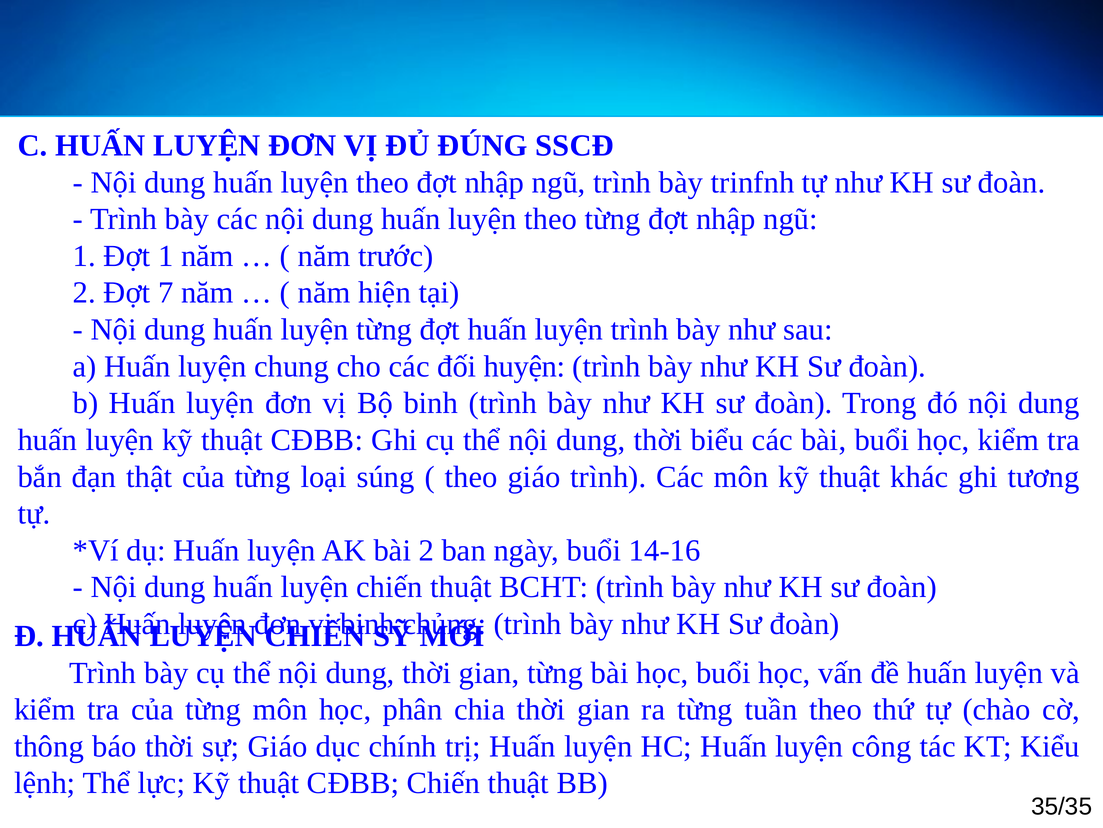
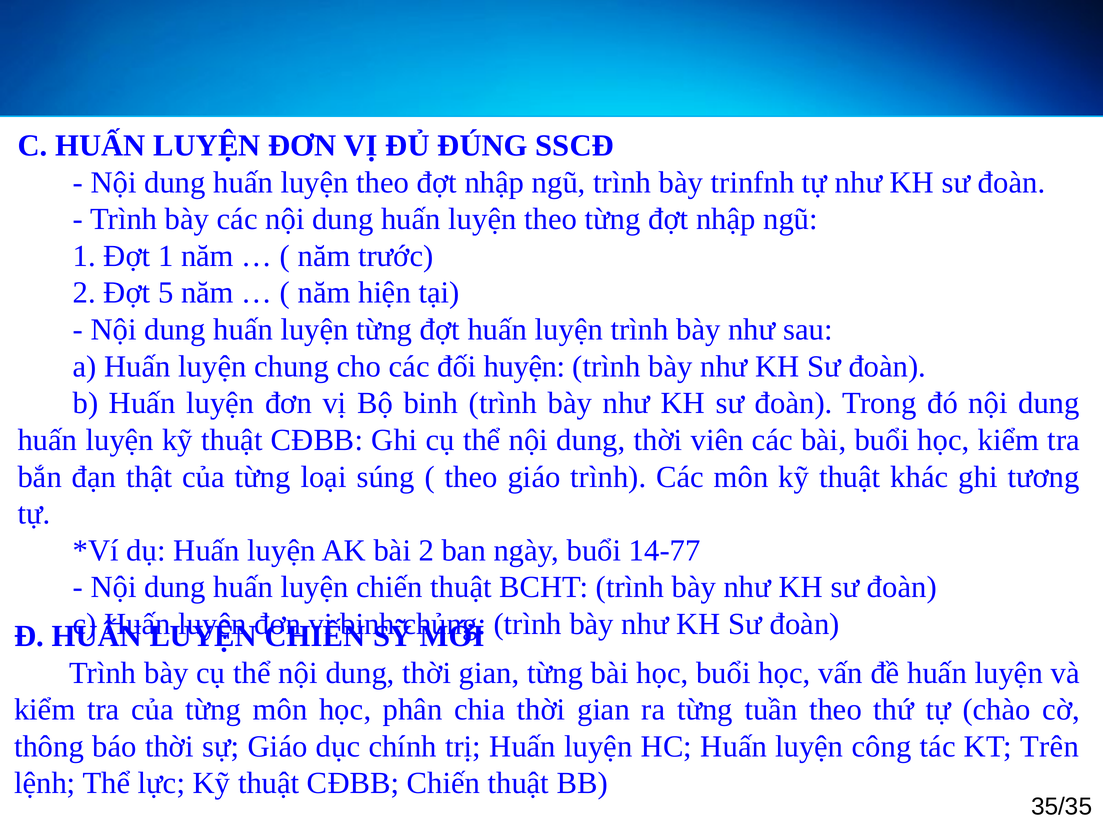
7: 7 -> 5 (166, 293)
biểu: biểu -> viên (717, 440)
14-16: 14-16 -> 14-77 (665, 550)
Kiểu: Kiểu -> Trên (1050, 746)
